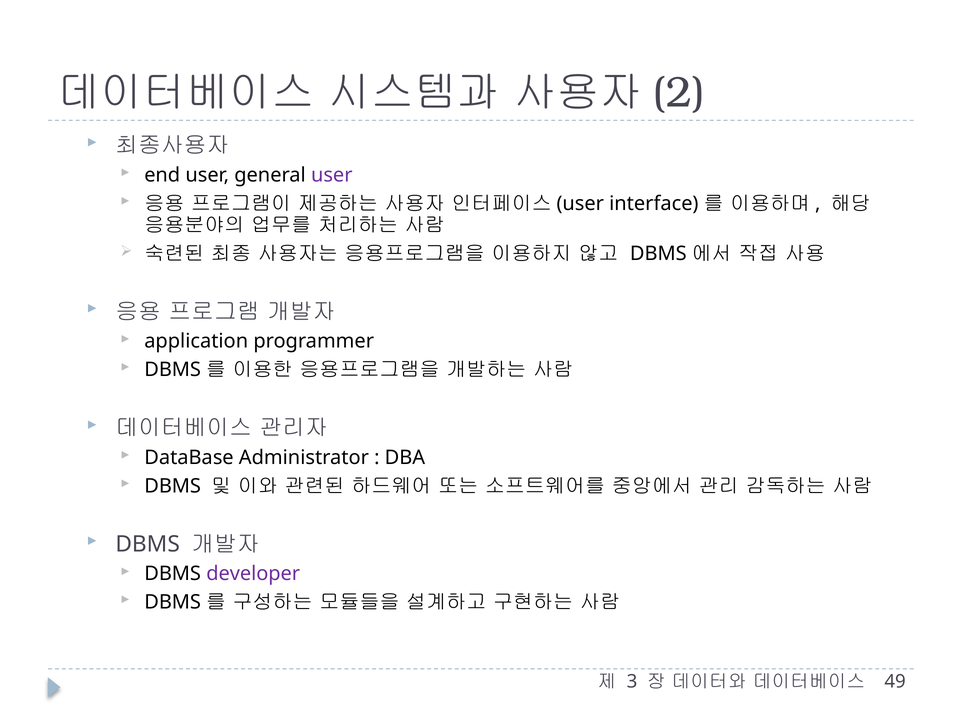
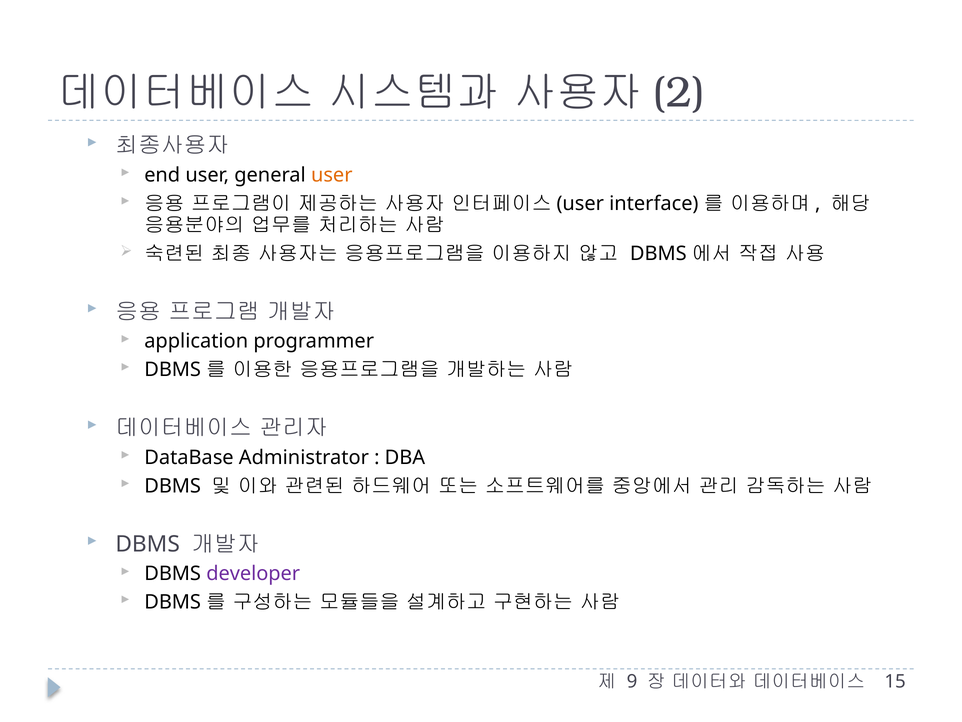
user colour: purple -> orange (332, 175)
3: 3 -> 9 (632, 681)
49: 49 -> 15 (895, 681)
